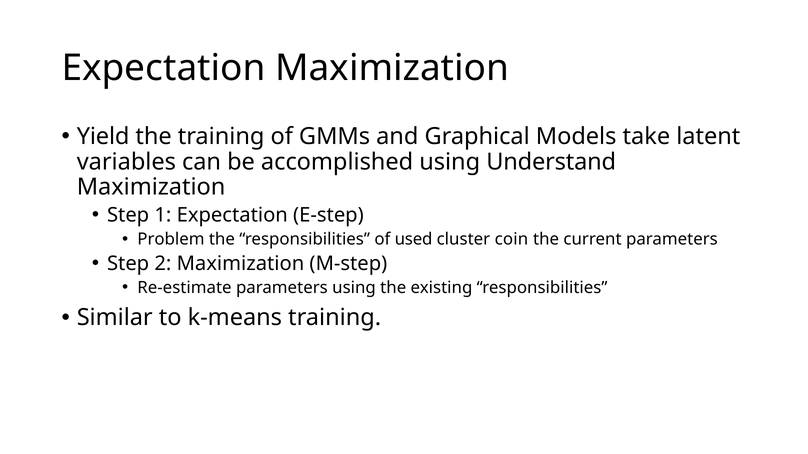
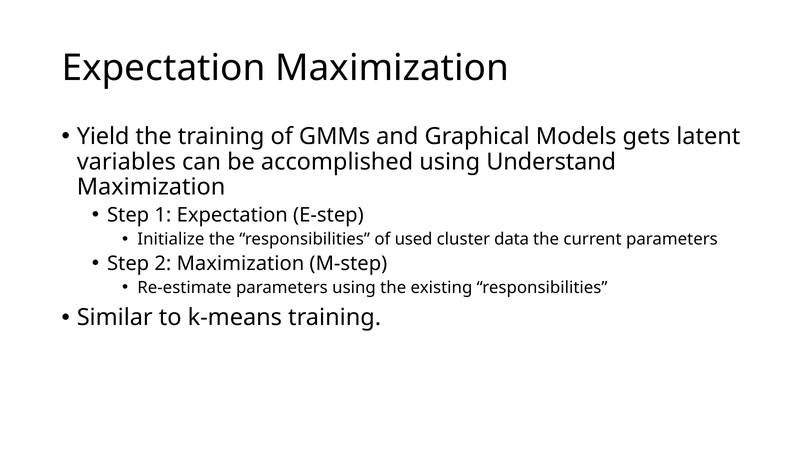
take: take -> gets (646, 137)
Problem: Problem -> Initialize (171, 239)
coin: coin -> data (512, 239)
